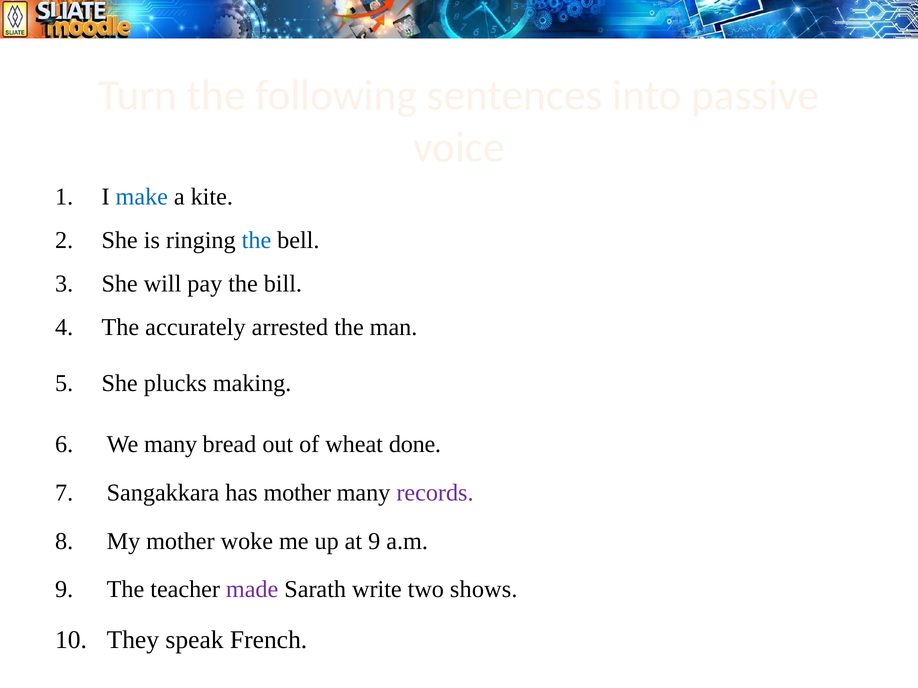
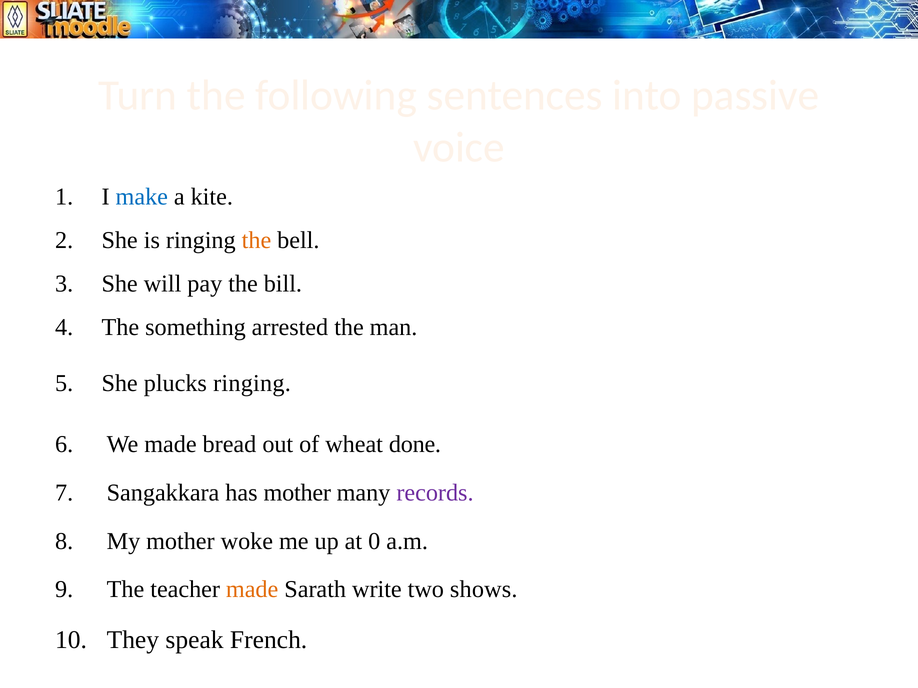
the colour: blue -> orange (256, 240)
accurately: accurately -> something (196, 327)
plucks making: making -> ringing (252, 384)
We many: many -> made (170, 445)
at 9: 9 -> 0 (374, 542)
made colour: purple -> orange (252, 590)
